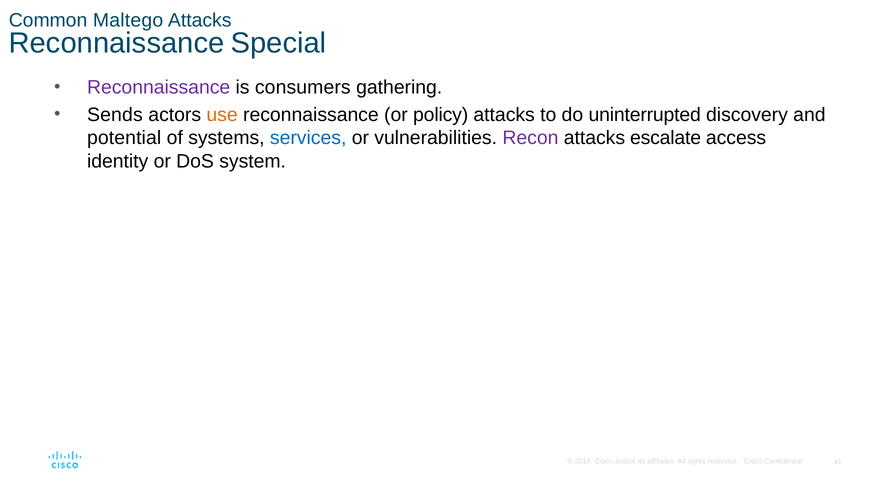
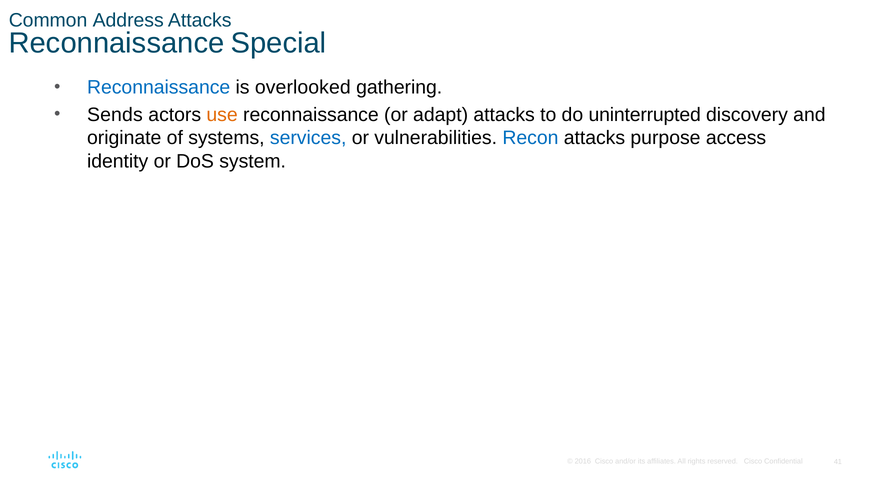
Maltego: Maltego -> Address (128, 20)
Reconnaissance colour: purple -> blue (159, 87)
consumers: consumers -> overlooked (303, 87)
policy: policy -> adapt (441, 115)
potential: potential -> originate (124, 138)
Recon colour: purple -> blue (530, 138)
escalate: escalate -> purpose (665, 138)
